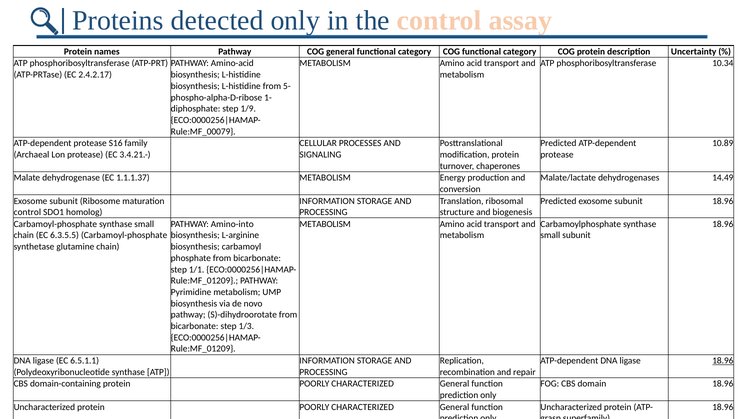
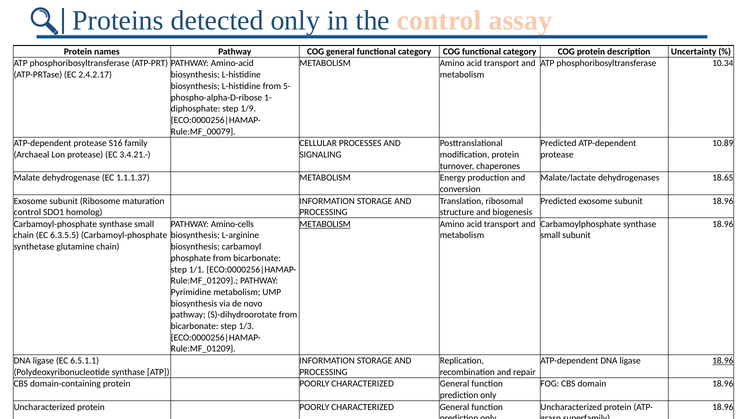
14.49: 14.49 -> 18.65 (723, 178)
Amino-into: Amino-into -> Amino-cells (232, 224)
METABOLISM underline: none -> present (325, 224)
